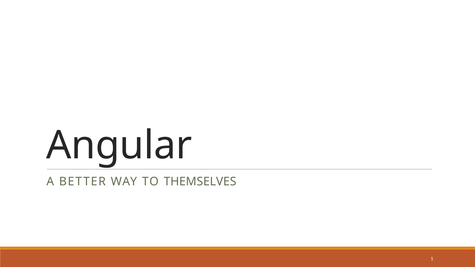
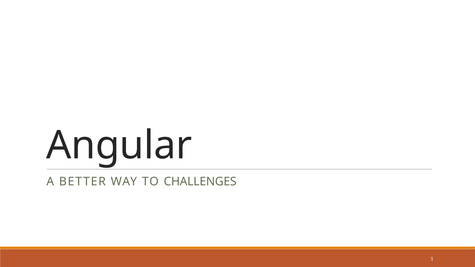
THEMSELVES: THEMSELVES -> CHALLENGES (200, 182)
